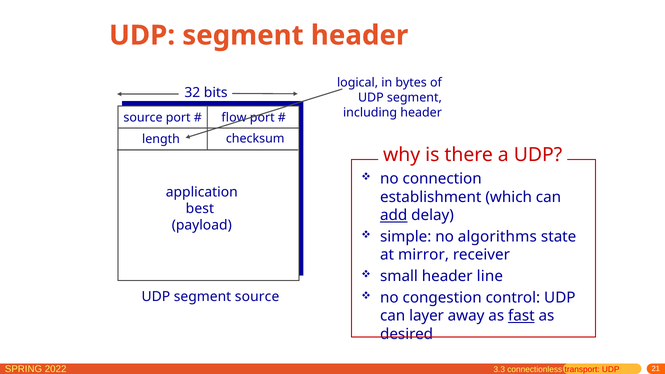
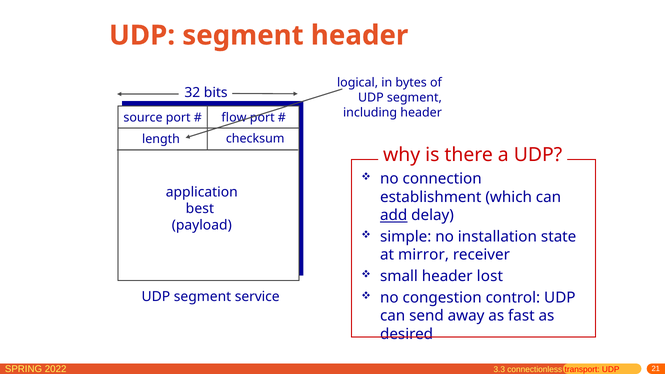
algorithms: algorithms -> installation (497, 237)
line: line -> lost (490, 276)
segment source: source -> service (257, 297)
layer: layer -> send (427, 316)
fast underline: present -> none (521, 316)
